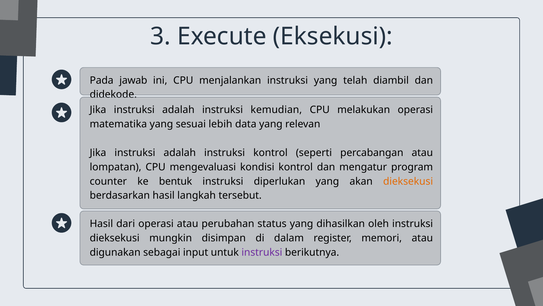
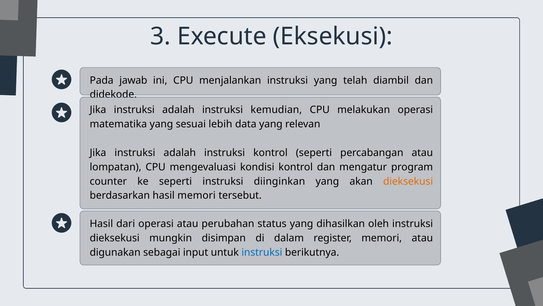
ke bentuk: bentuk -> seperti (176, 181)
diperlukan: diperlukan -> diinginkan (279, 181)
hasil langkah: langkah -> memori (197, 195)
instruksi colour: purple -> blue (262, 252)
